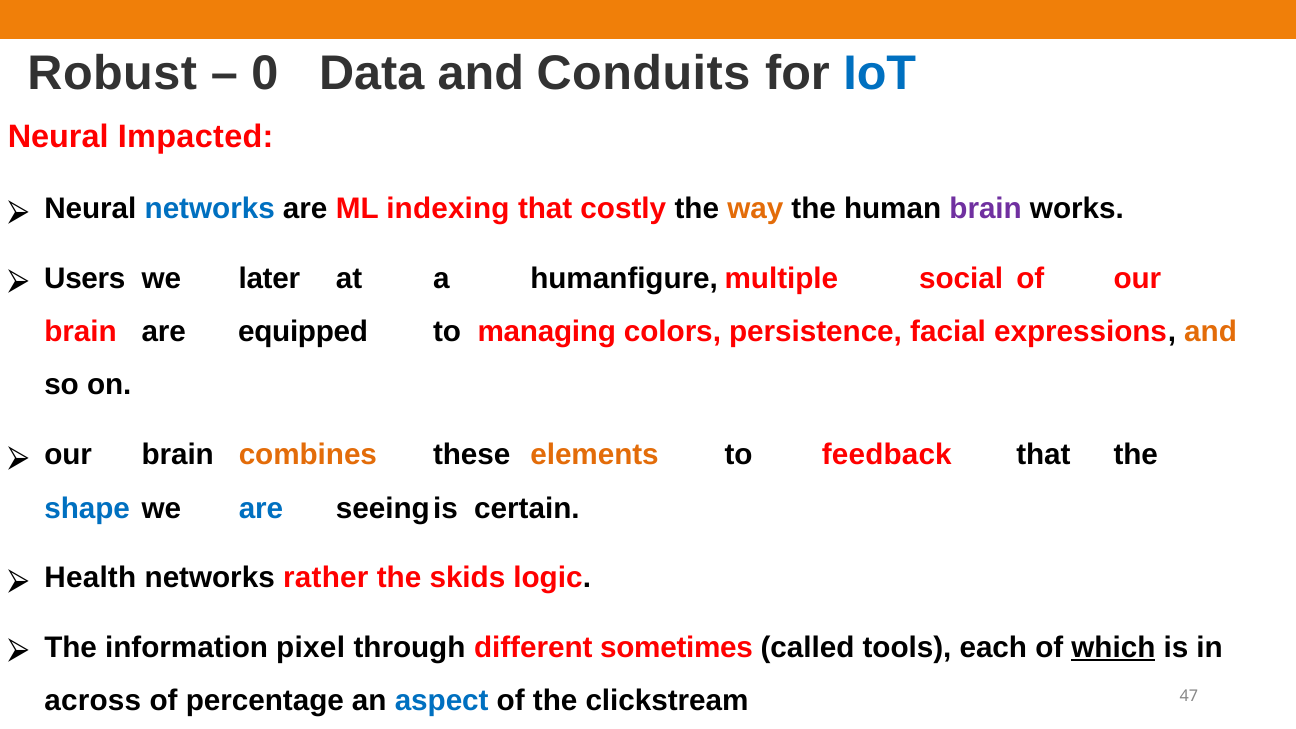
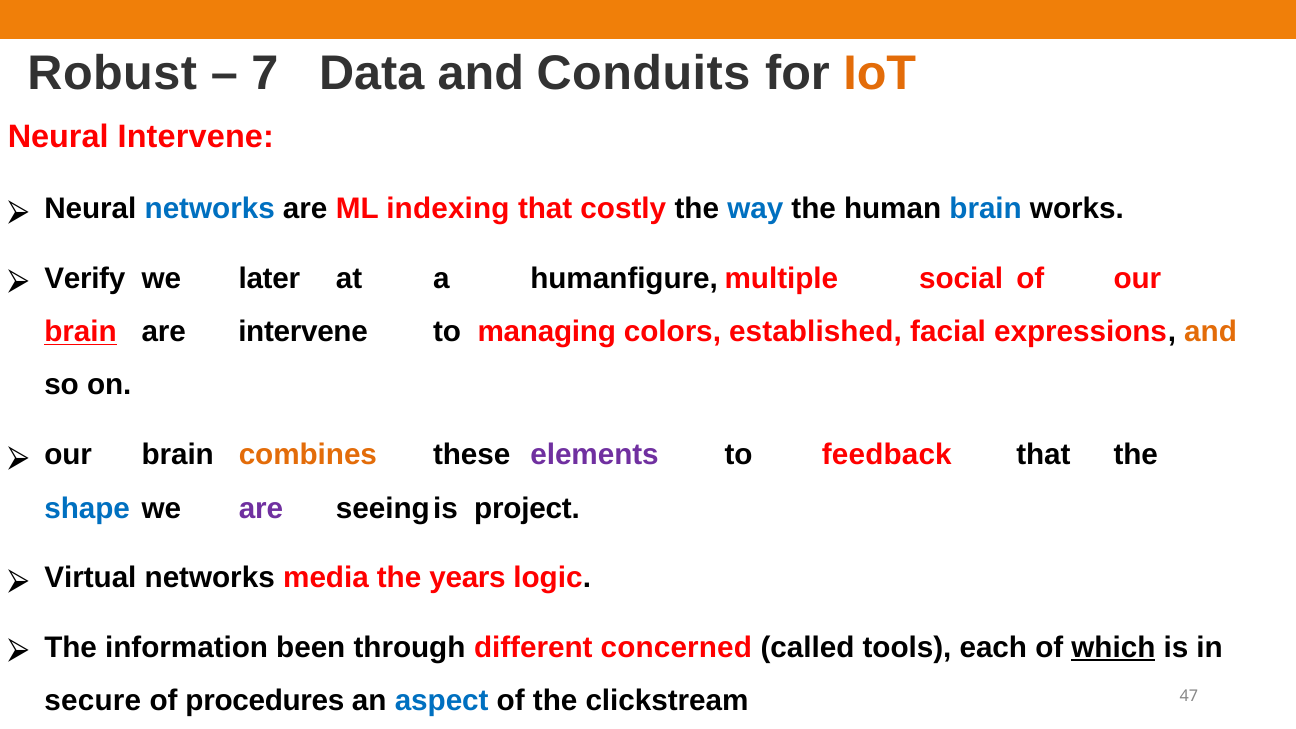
0: 0 -> 7 (265, 74)
IoT colour: blue -> orange (880, 74)
Neural Impacted: Impacted -> Intervene (196, 137)
way colour: orange -> blue (755, 209)
brain colour: purple -> blue (986, 209)
Users: Users -> Verify (85, 278)
brain underline: none -> present (81, 332)
are equipped: equipped -> intervene (303, 332)
persistence: persistence -> established (815, 332)
elements colour: orange -> purple (595, 455)
are colour: blue -> purple (261, 508)
certain: certain -> project (527, 508)
Health: Health -> Virtual (90, 578)
rather: rather -> media (326, 578)
skids: skids -> years (468, 578)
pixel: pixel -> been (311, 647)
sometimes: sometimes -> concerned (676, 647)
across: across -> secure (93, 701)
percentage: percentage -> procedures (265, 701)
